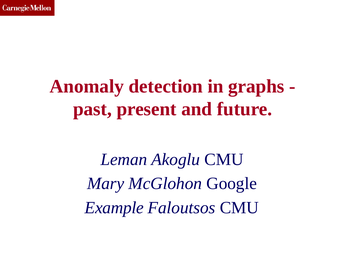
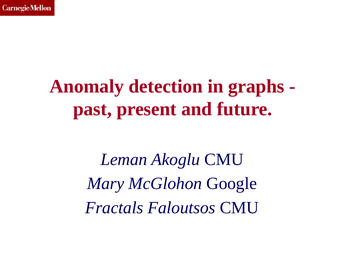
Example: Example -> Fractals (114, 208)
